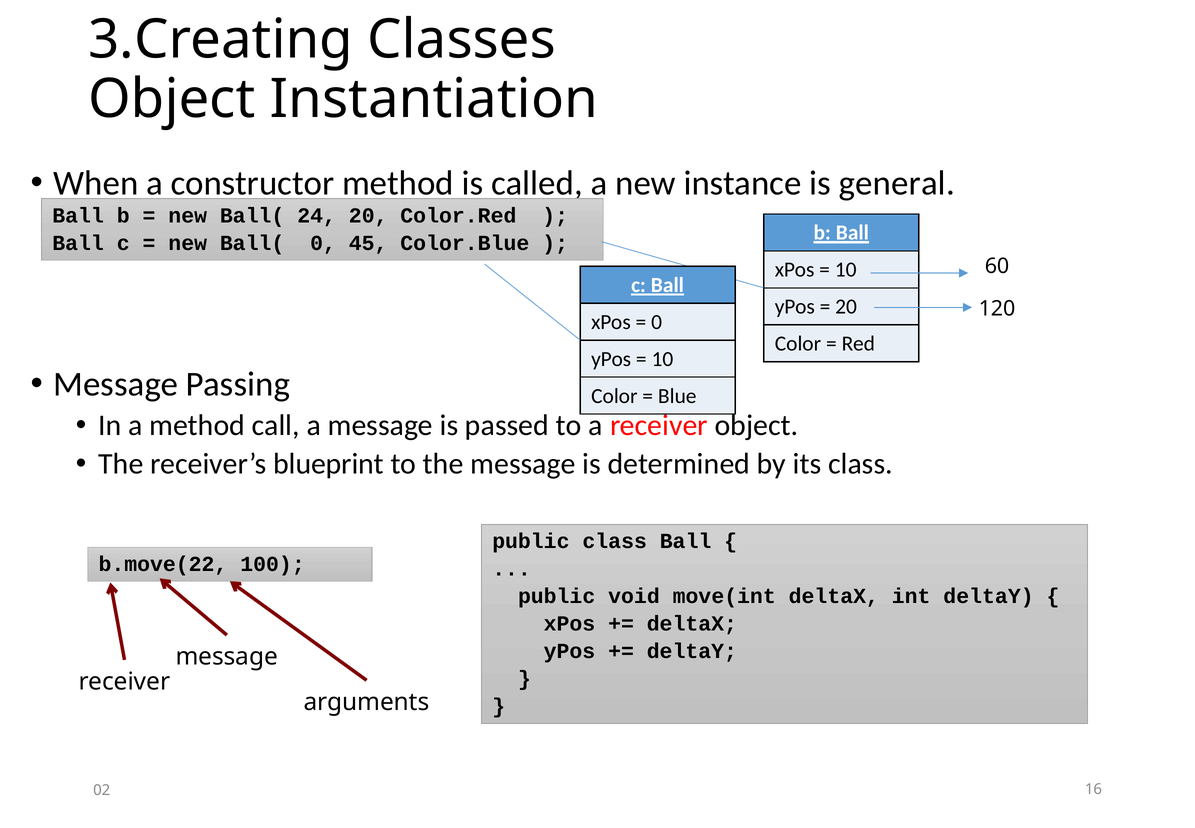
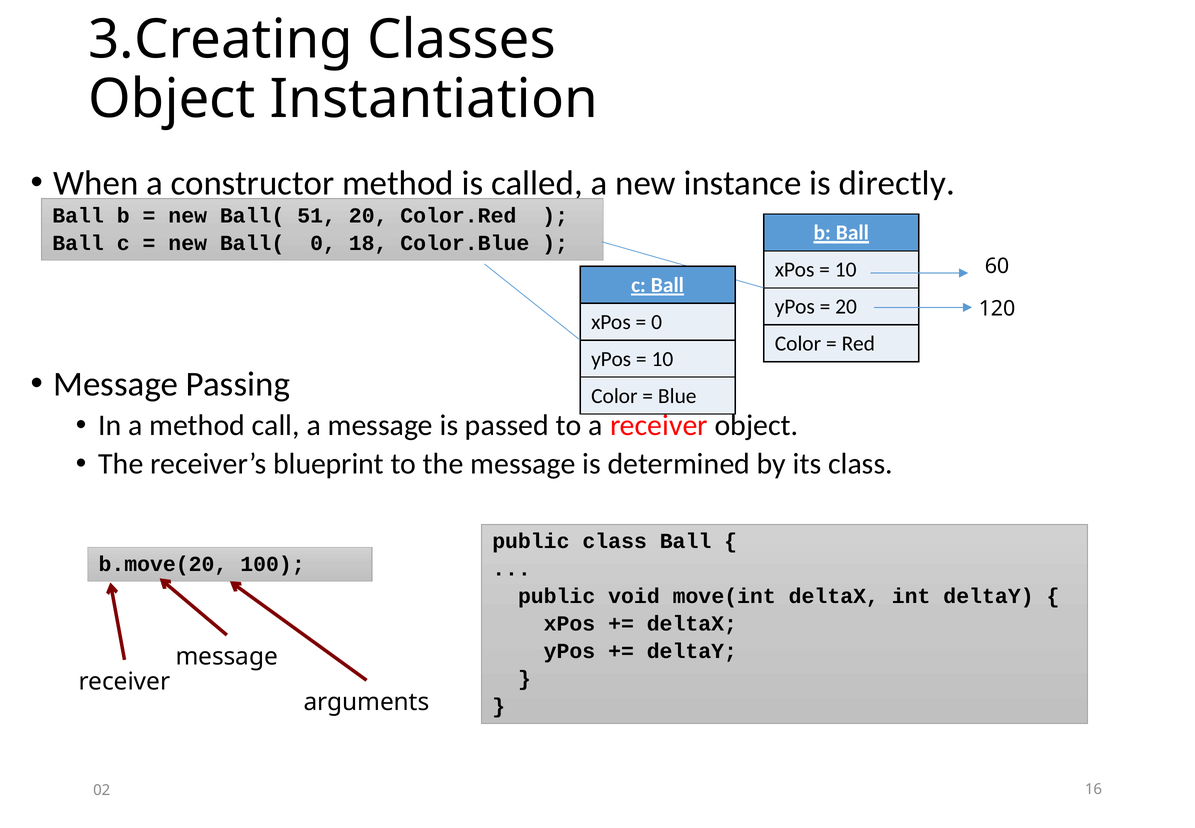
general: general -> directly (897, 183)
24: 24 -> 51 (317, 215)
45: 45 -> 18 (368, 243)
b.move(22: b.move(22 -> b.move(20 (163, 564)
